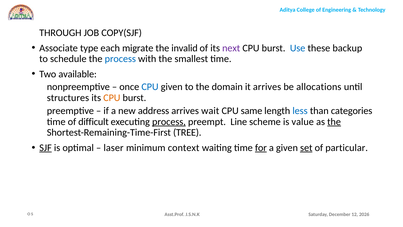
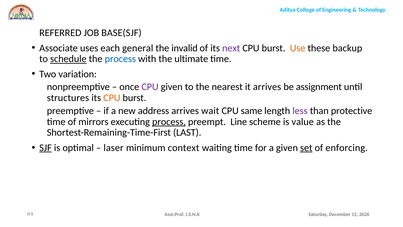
THROUGH: THROUGH -> REFERRED (60, 33)
COPY(SJF: COPY(SJF -> BASE(SJF (122, 33)
type: type -> uses (89, 48)
migrate: migrate -> general (138, 48)
Use colour: blue -> orange (298, 48)
schedule underline: none -> present (68, 59)
smallest: smallest -> ultimate (191, 59)
available: available -> variation (78, 74)
CPU colour: blue -> purple (150, 87)
domain: domain -> nearest (227, 87)
allocations: allocations -> assignment (319, 87)
less colour: blue -> purple (300, 111)
categories: categories -> protective (352, 111)
difficult: difficult -> mirrors (93, 122)
the underline: present -> none (334, 122)
TREE: TREE -> LAST (187, 132)
for underline: present -> none (261, 148)
particular: particular -> enforcing (347, 148)
